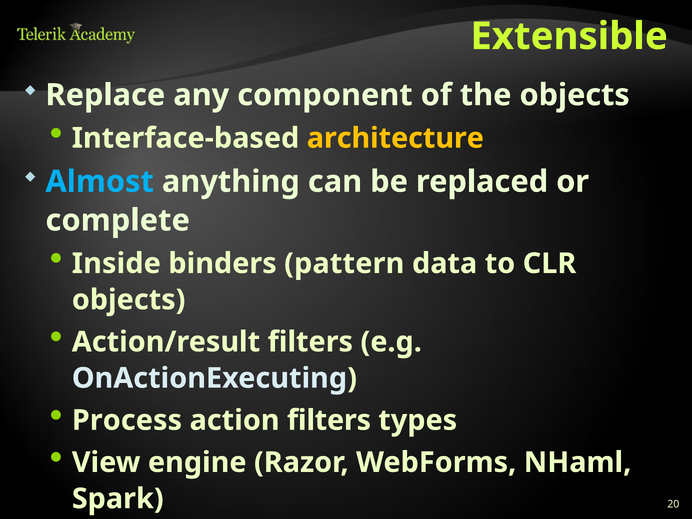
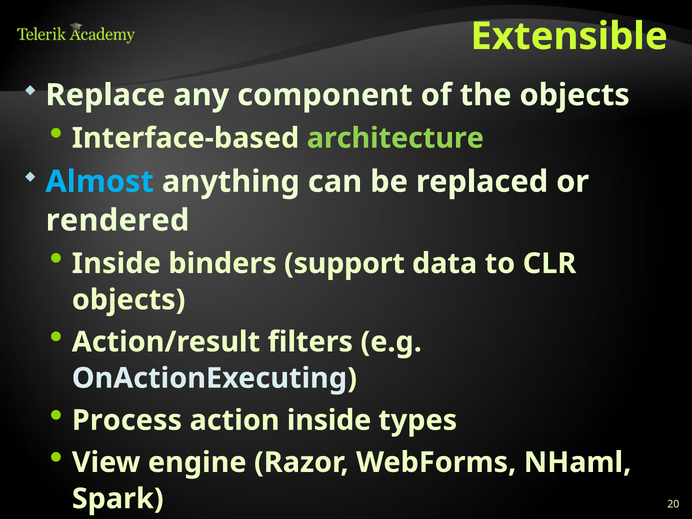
architecture colour: yellow -> light green (395, 138)
complete: complete -> rendered (118, 220)
pattern: pattern -> support (344, 264)
action filters: filters -> inside (329, 420)
